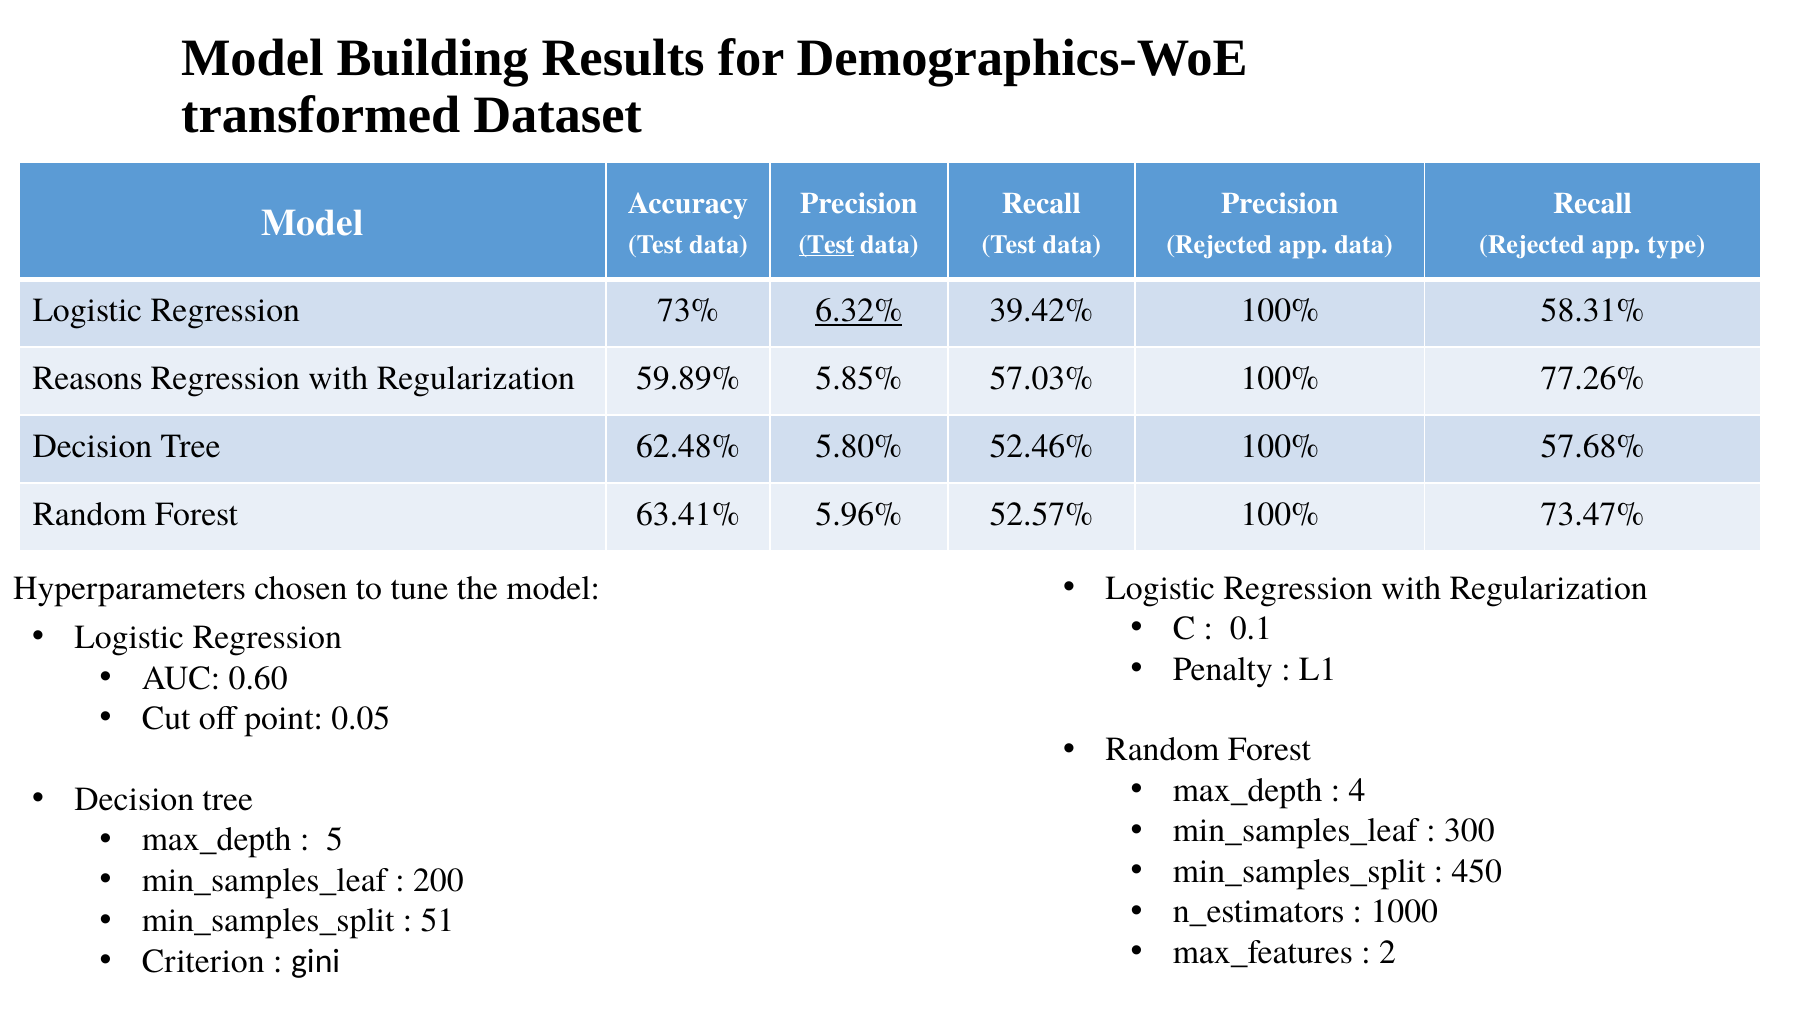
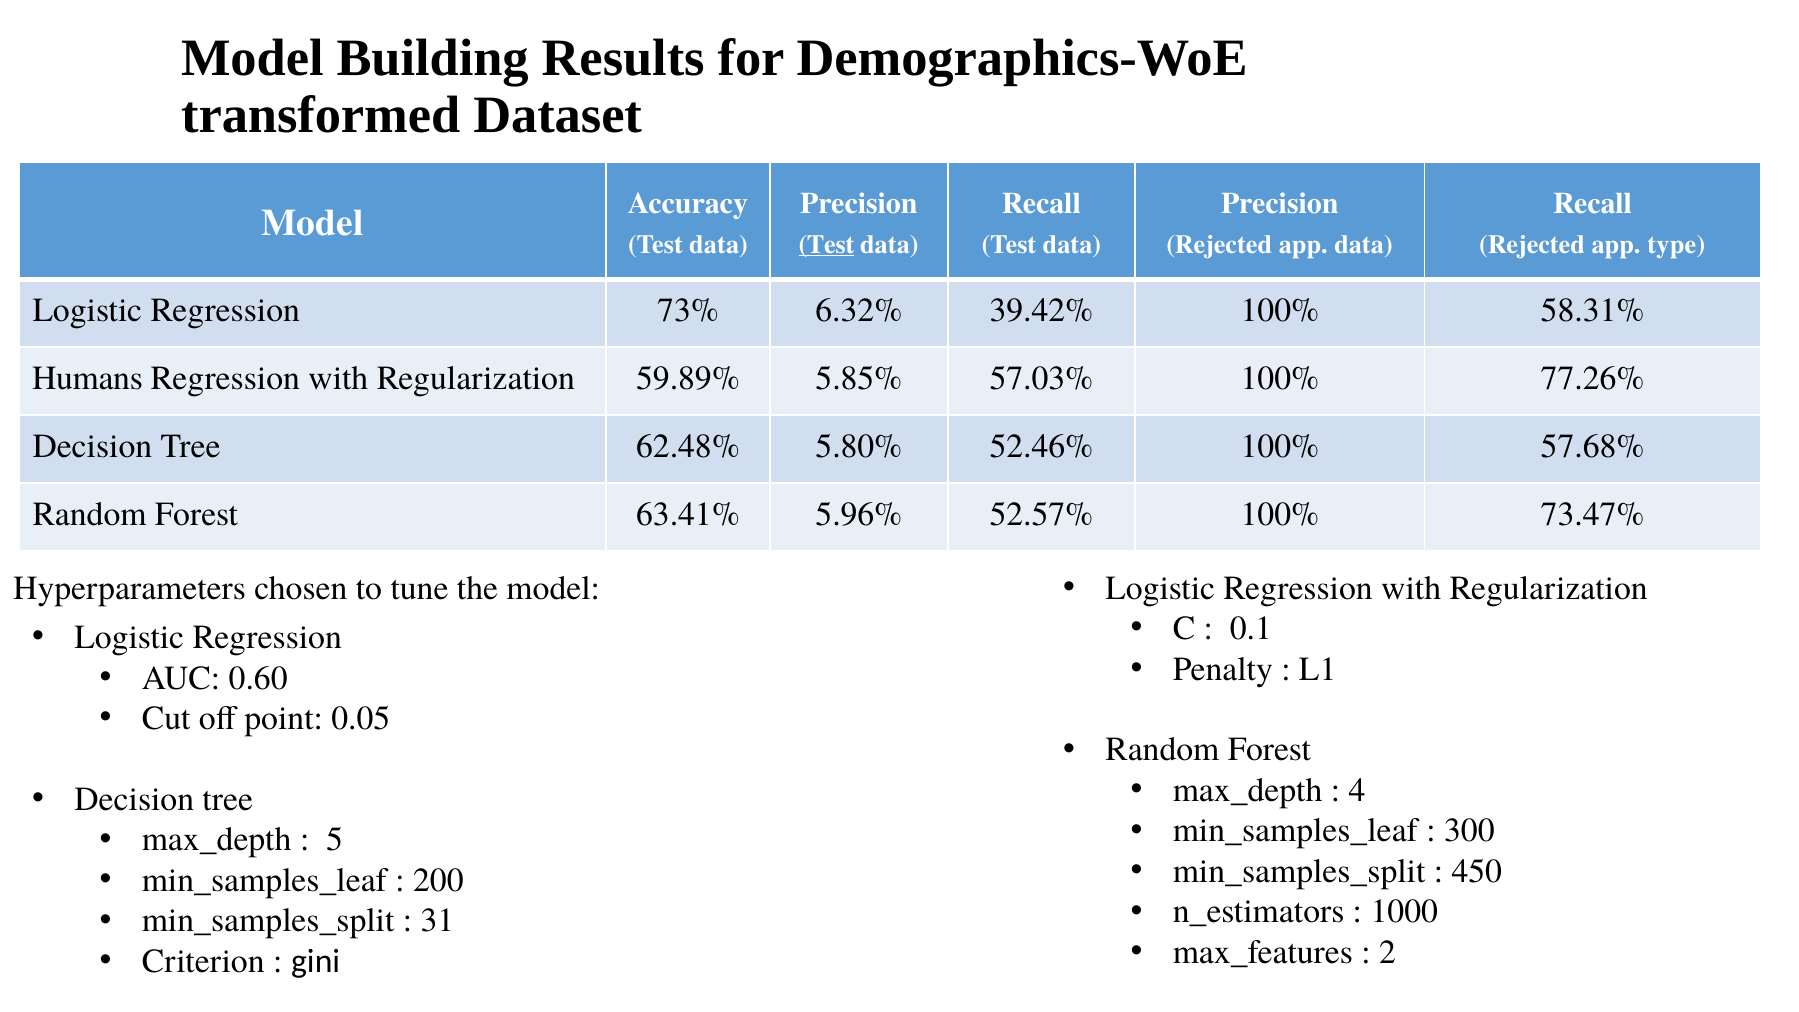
6.32% underline: present -> none (859, 310)
Reasons: Reasons -> Humans (88, 378)
51: 51 -> 31 (437, 921)
